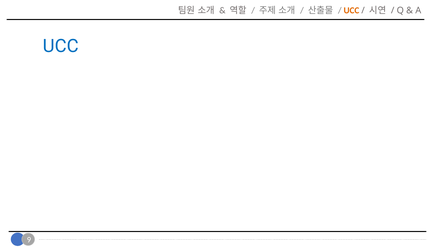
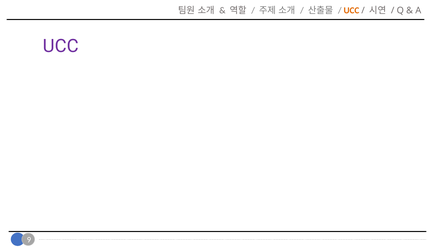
UCC colour: blue -> purple (61, 46)
